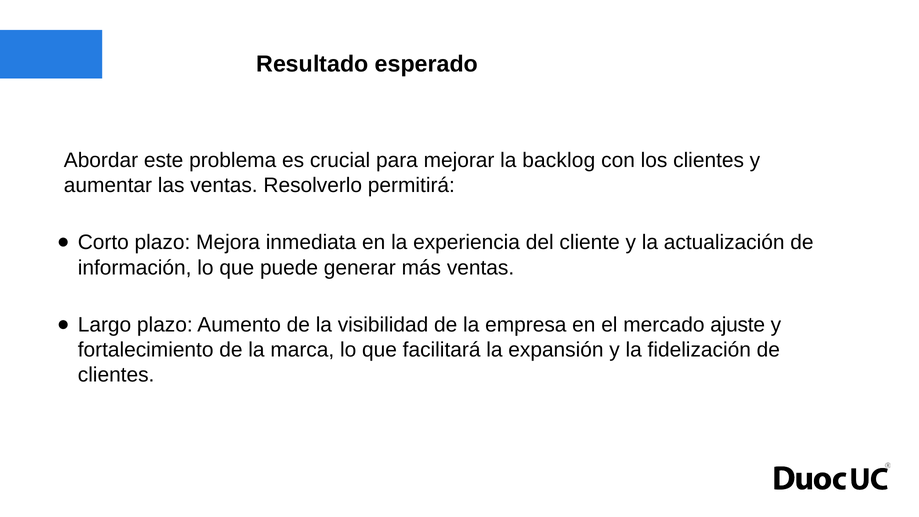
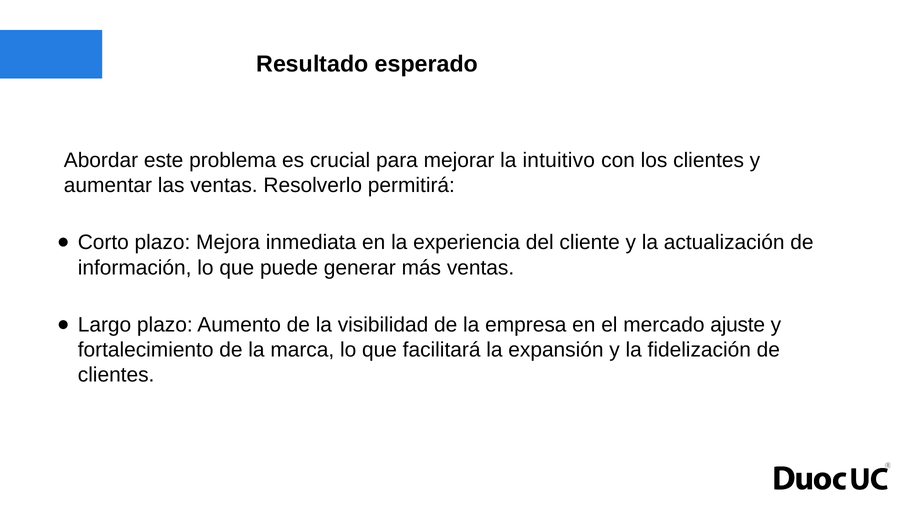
backlog: backlog -> intuitivo (559, 160)
